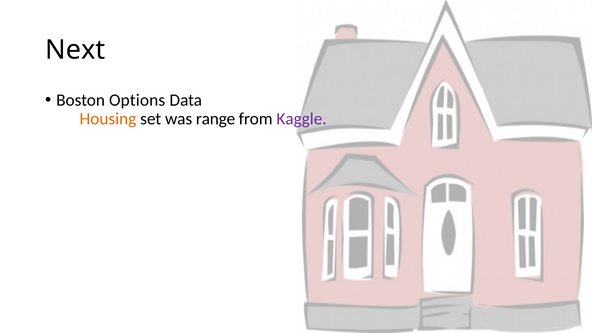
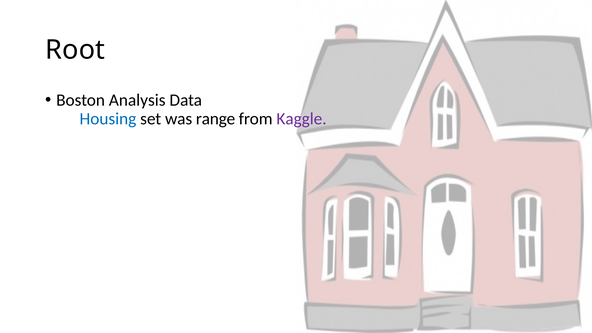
Next: Next -> Root (75, 50)
Options: Options -> Analysis (137, 100)
Housing colour: orange -> blue (108, 119)
